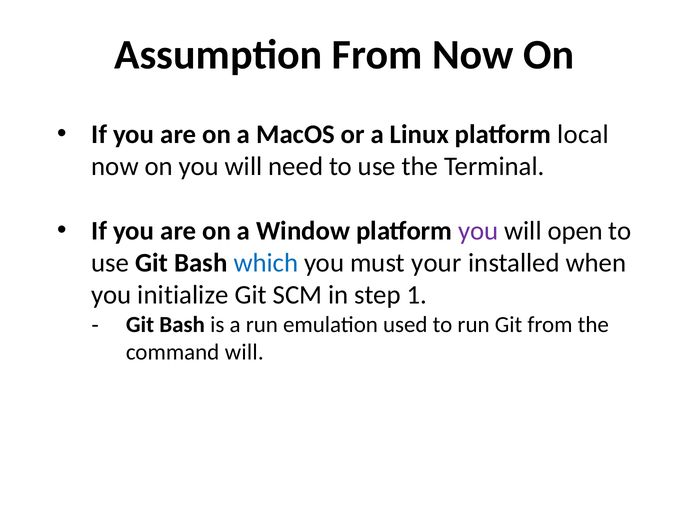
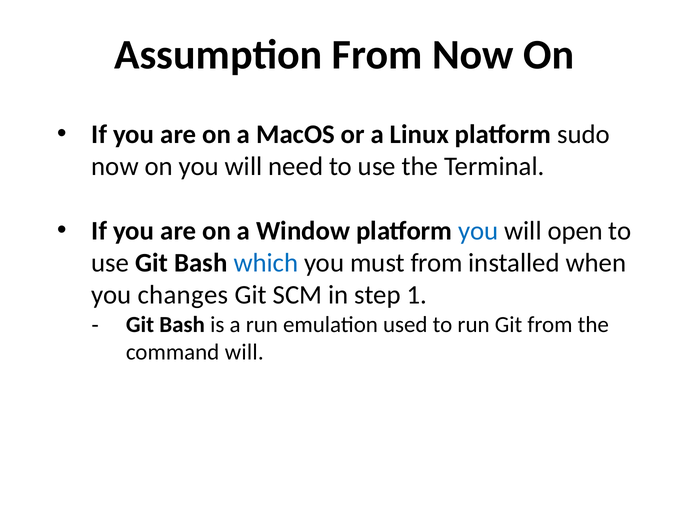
local: local -> sudo (583, 134)
you colour: purple -> blue (478, 231)
must your: your -> from (437, 263)
initialize: initialize -> changes (183, 295)
